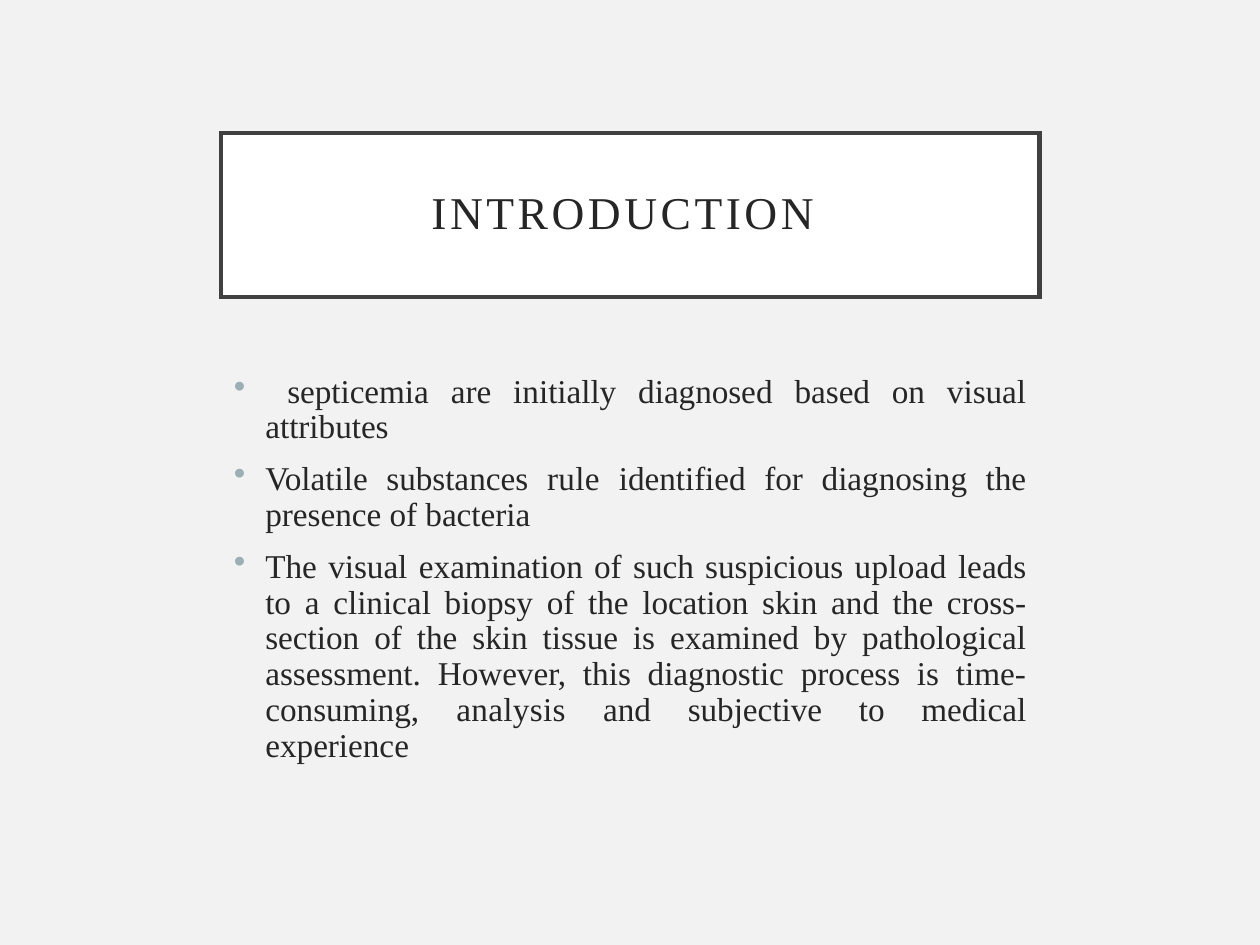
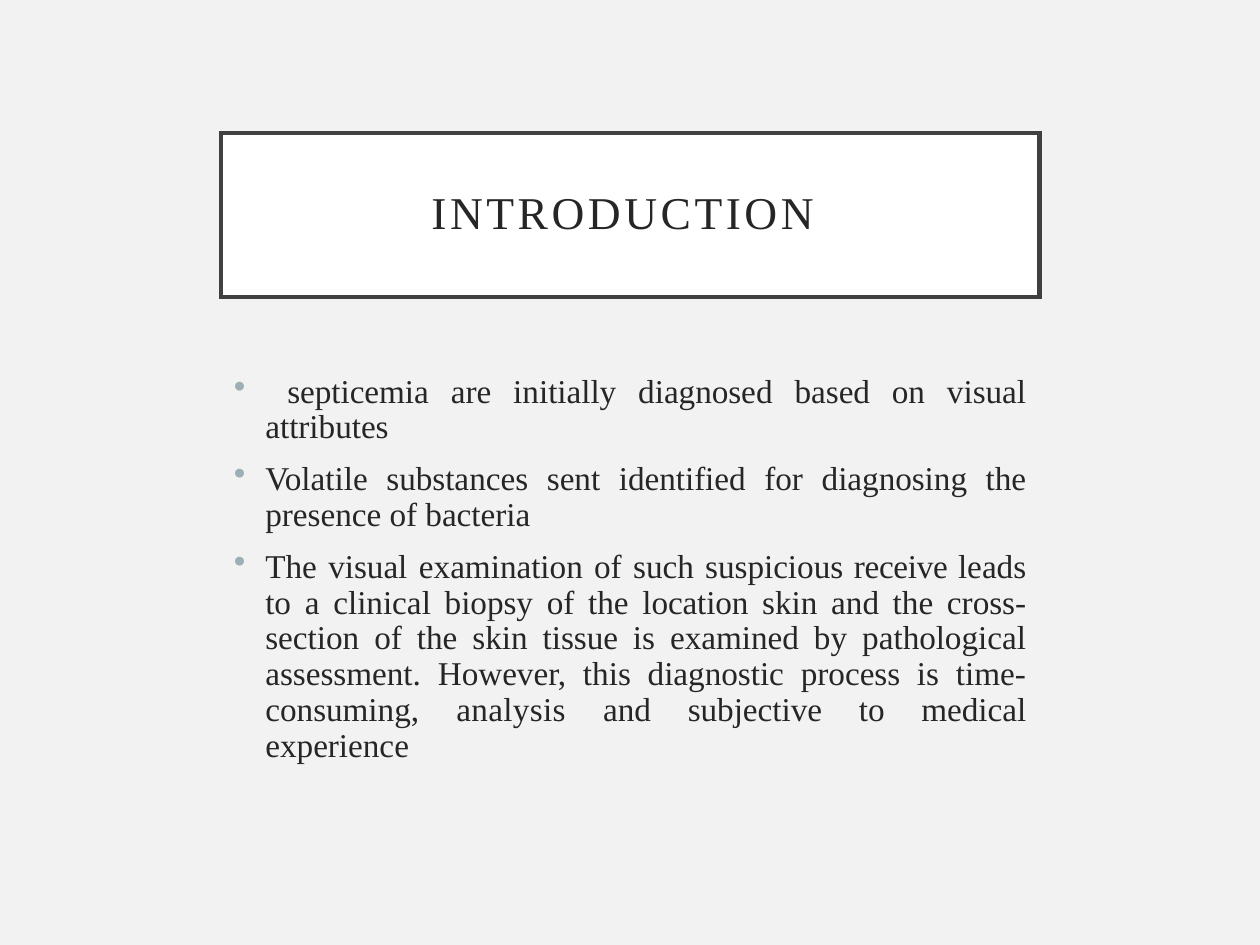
rule: rule -> sent (574, 480)
upload: upload -> receive (901, 567)
